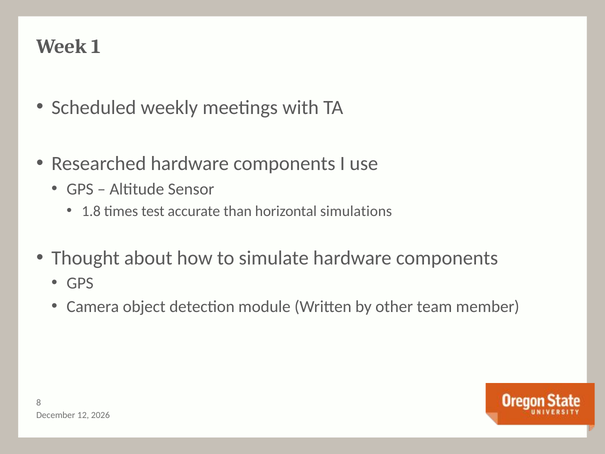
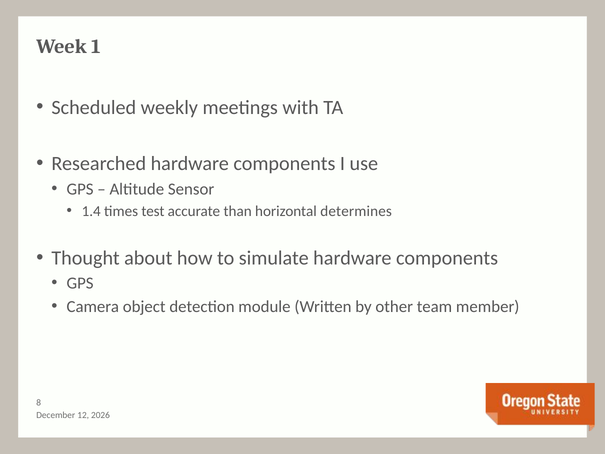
1.8: 1.8 -> 1.4 (91, 211)
simulations: simulations -> determines (356, 211)
